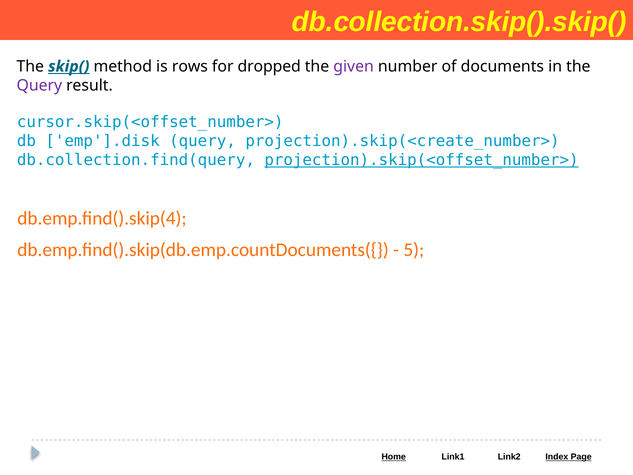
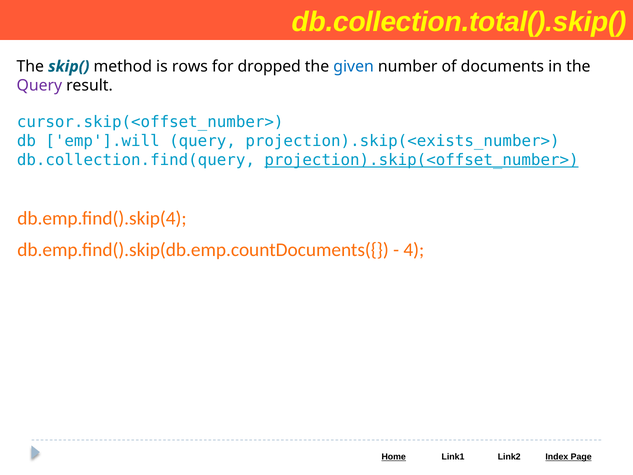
db.collection.skip().skip(: db.collection.skip().skip( -> db.collection.total().skip( (459, 22)
skip( underline: present -> none (69, 66)
given colour: purple -> blue (354, 66)
emp'].disk: emp'].disk -> emp'].will (103, 141)
projection).skip(<create_number>: projection).skip(<create_number> -> projection).skip(<exists_number> (403, 141)
5: 5 -> 4 (414, 250)
